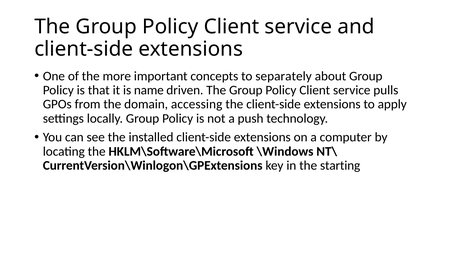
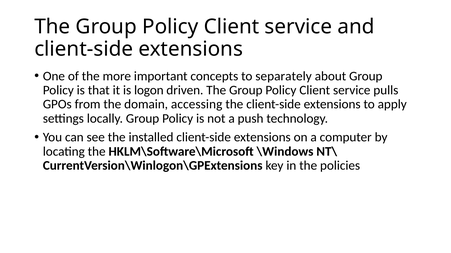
name: name -> logon (149, 90)
starting: starting -> policies (340, 166)
